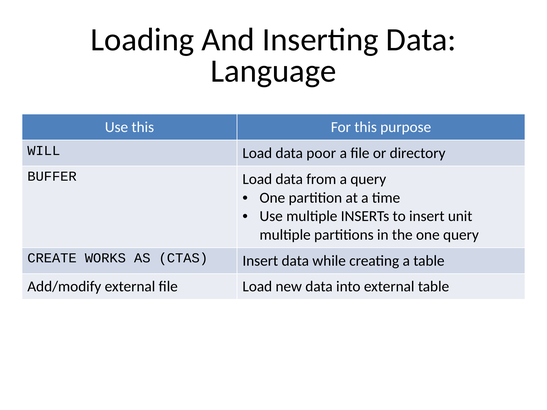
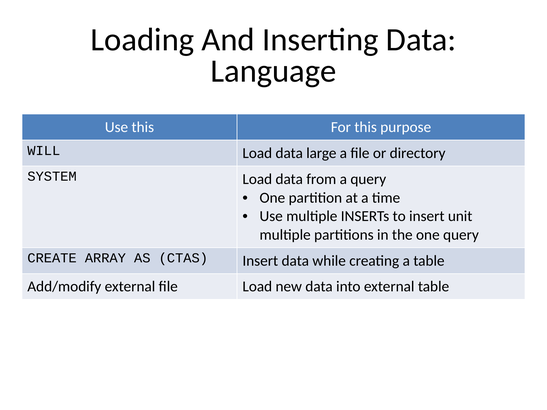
poor: poor -> large (321, 153)
BUFFER: BUFFER -> SYSTEM (52, 177)
WORKS: WORKS -> ARRAY (105, 258)
